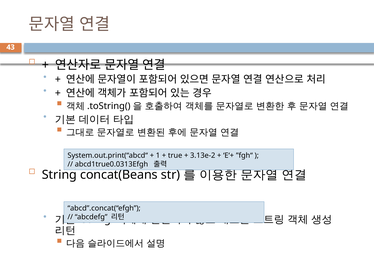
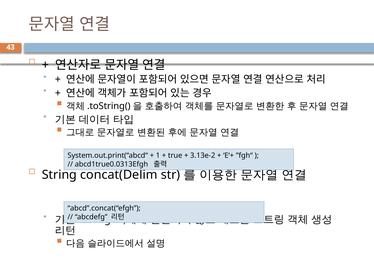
concat(Beans: concat(Beans -> concat(Delim (119, 175)
